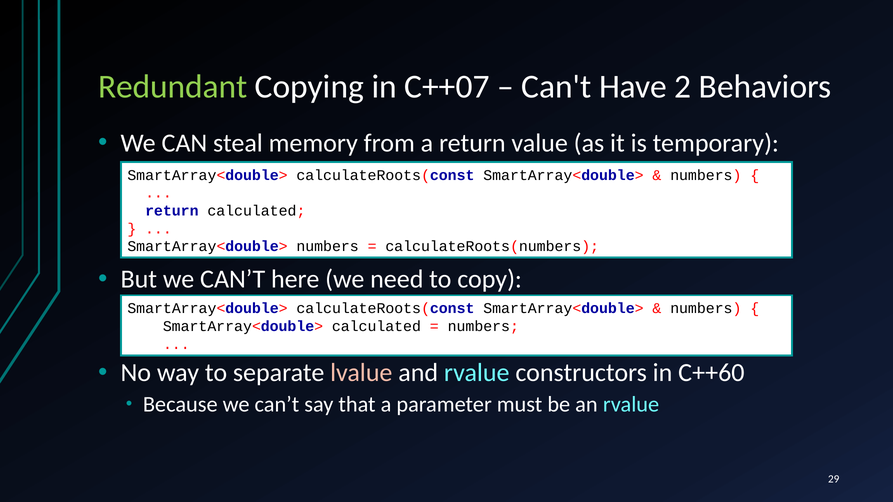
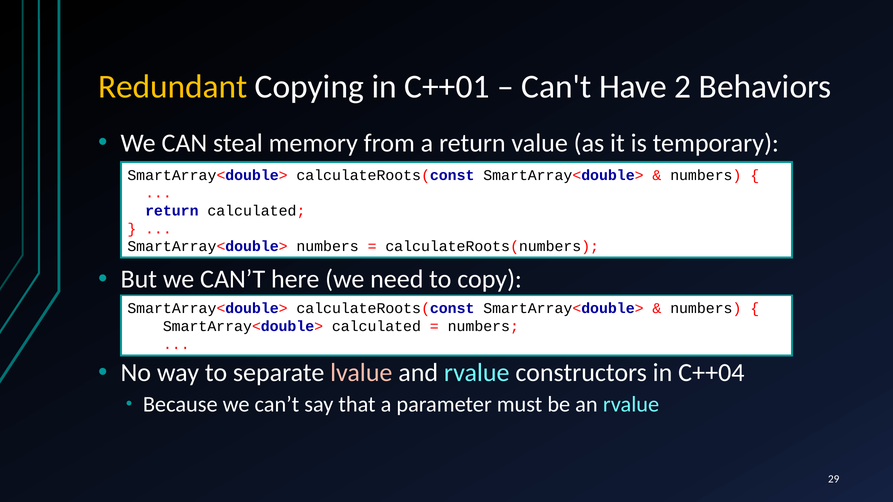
Redundant colour: light green -> yellow (173, 87)
C++07: C++07 -> C++01 (447, 87)
C++60: C++60 -> C++04 (711, 373)
